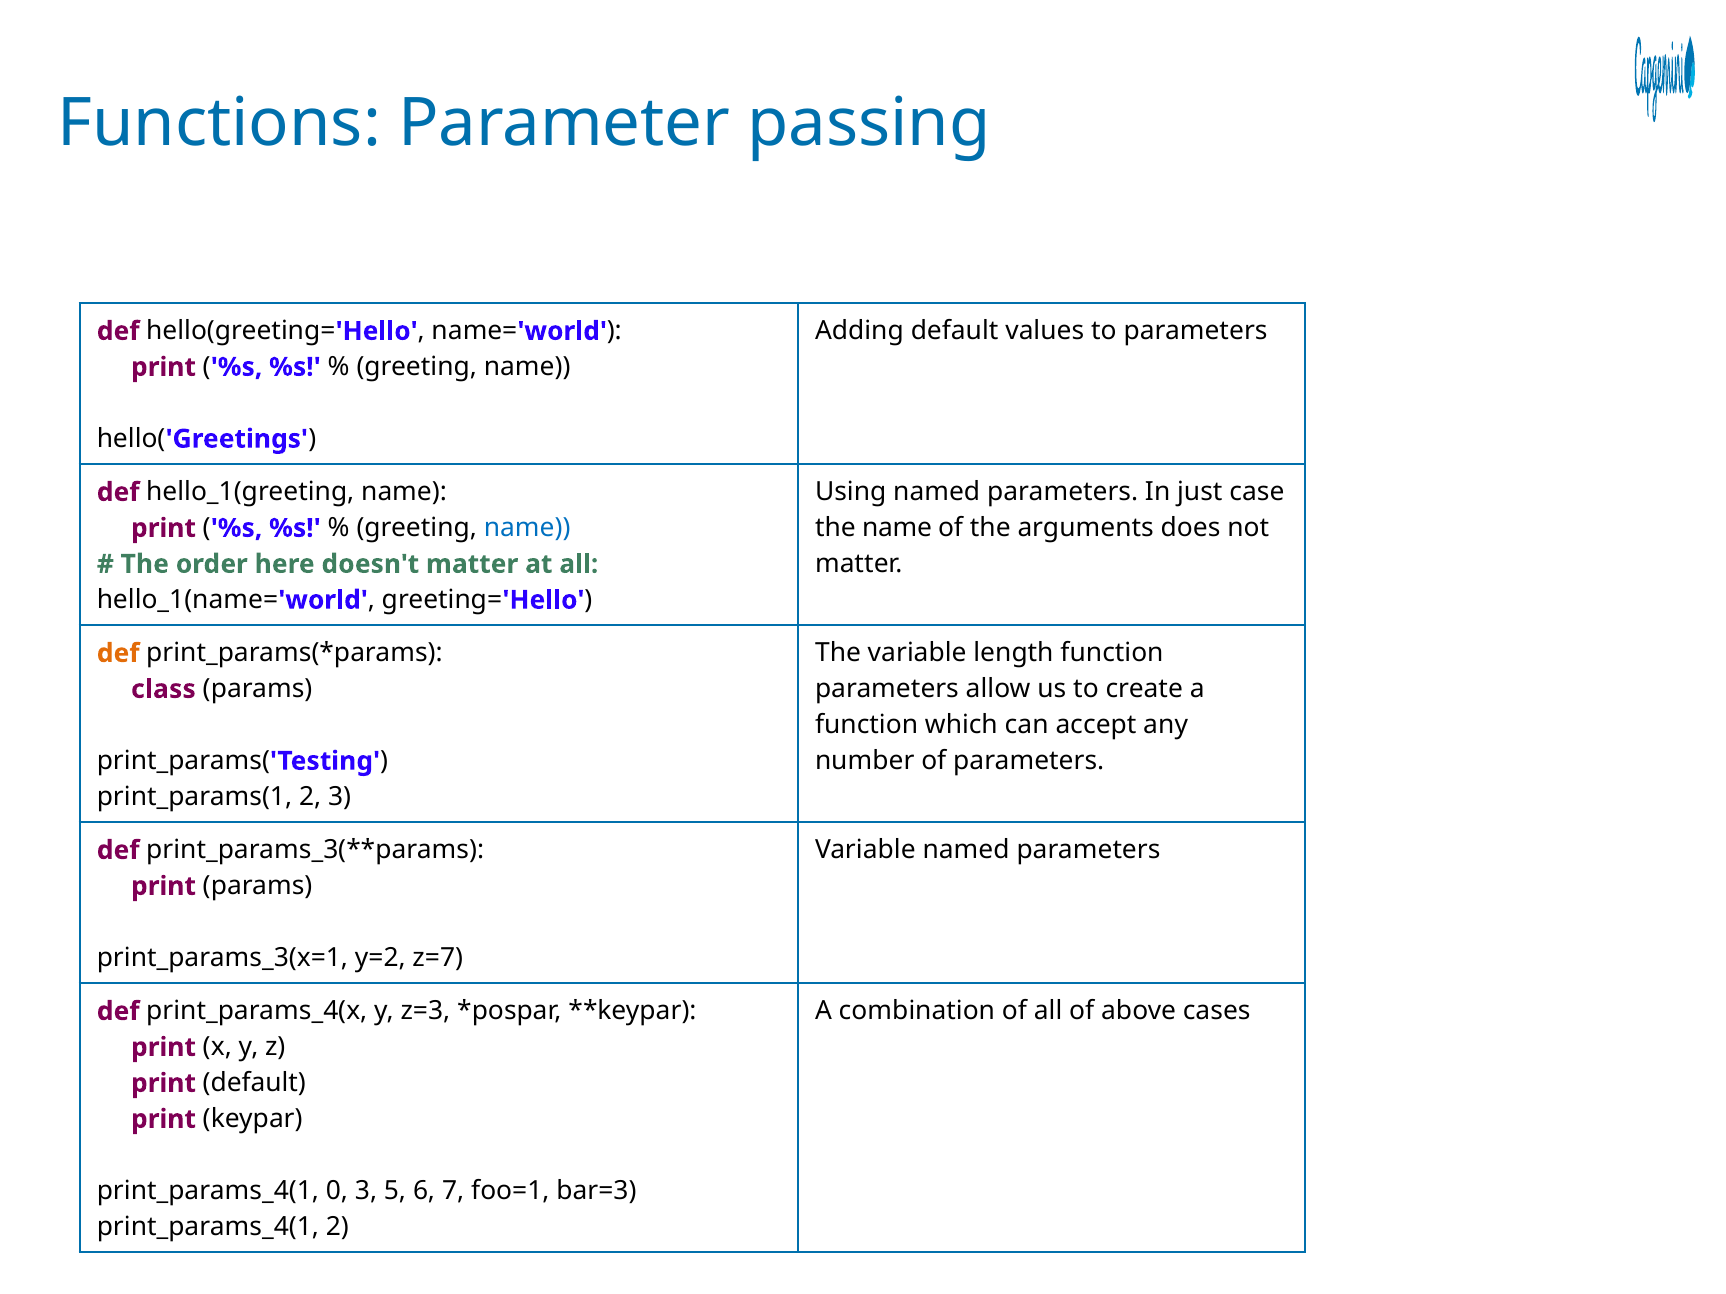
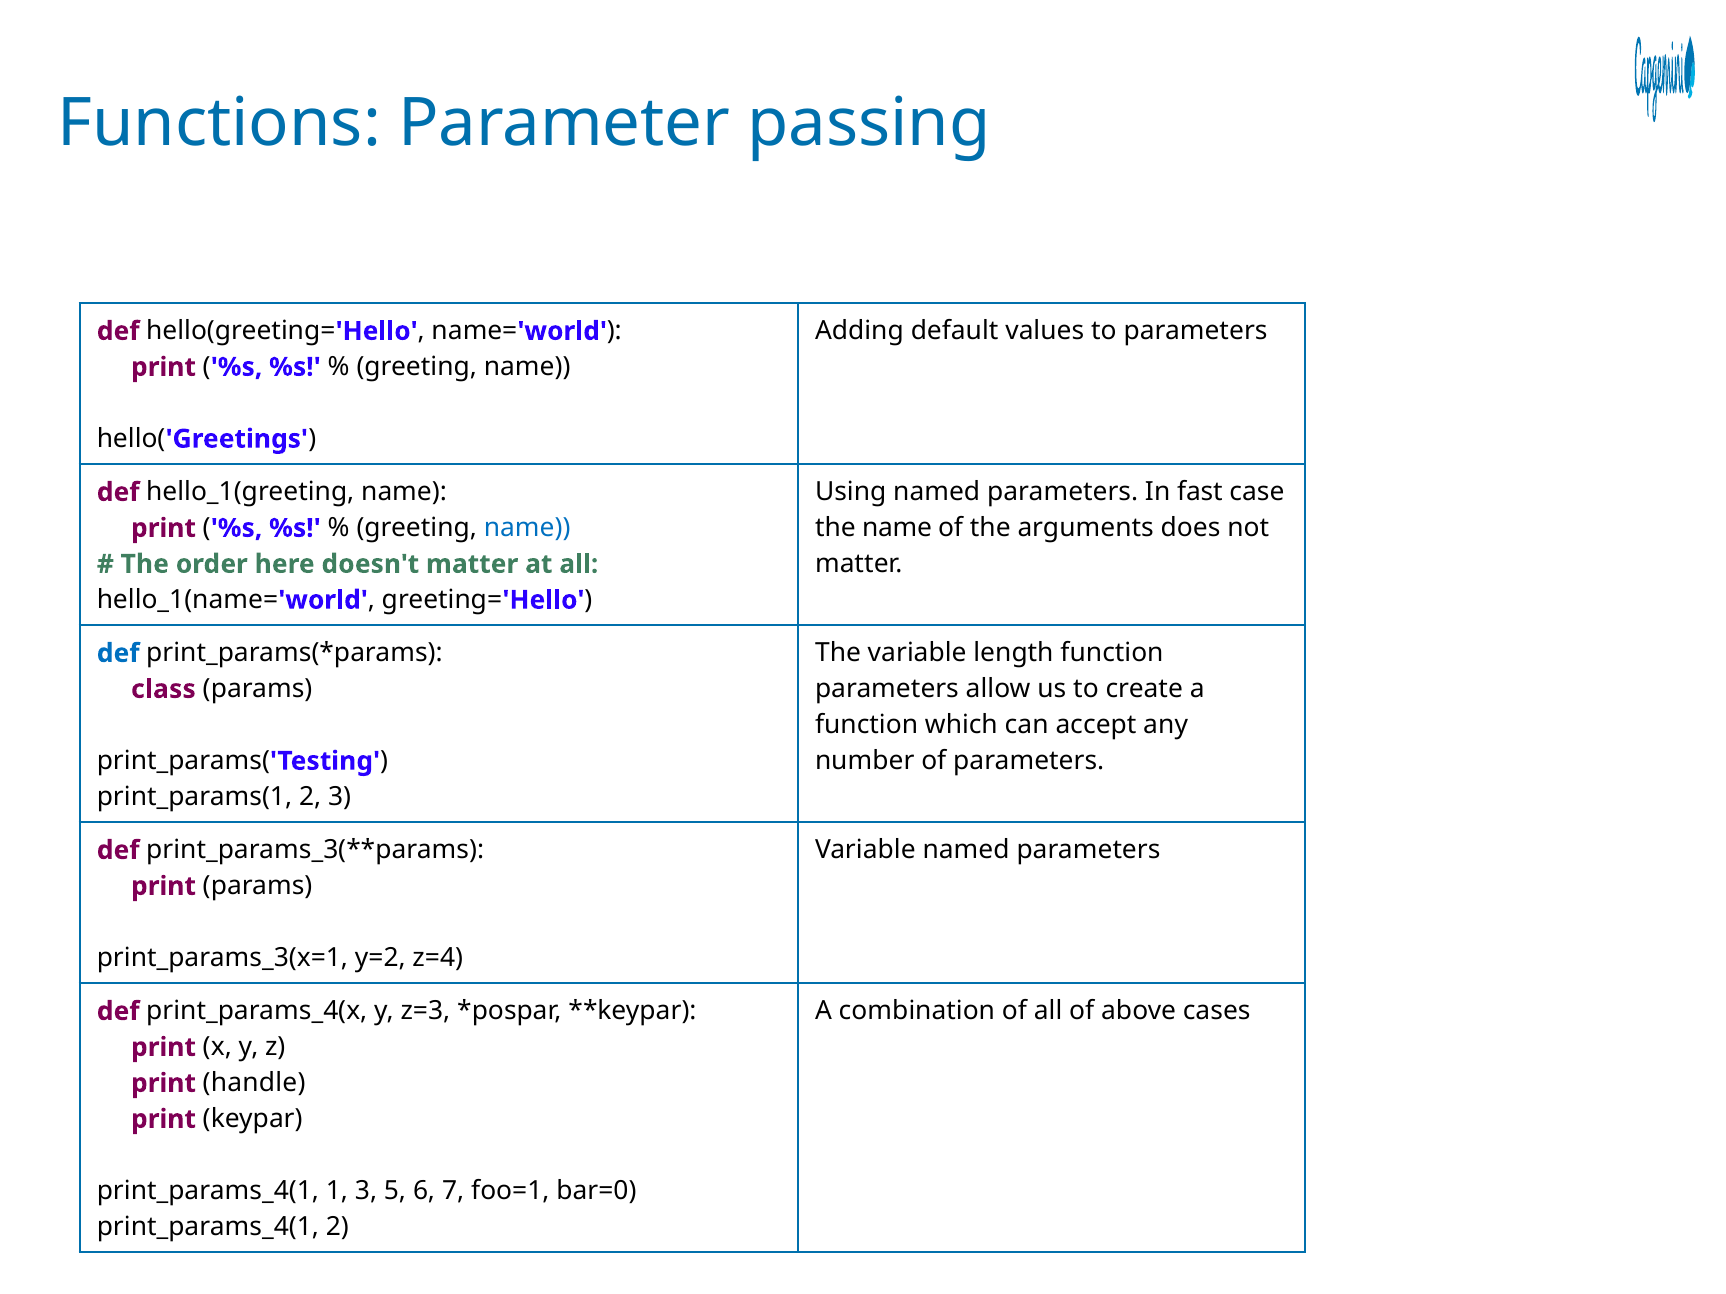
just: just -> fast (1200, 492)
def colour: orange -> blue (118, 653)
z=7: z=7 -> z=4 (438, 958)
print default: default -> handle (254, 1084)
0: 0 -> 1 (337, 1191)
bar=3: bar=3 -> bar=0 (596, 1191)
